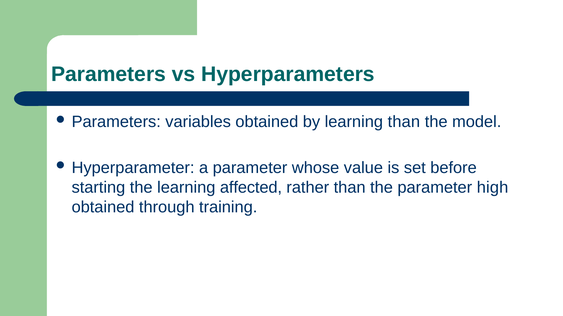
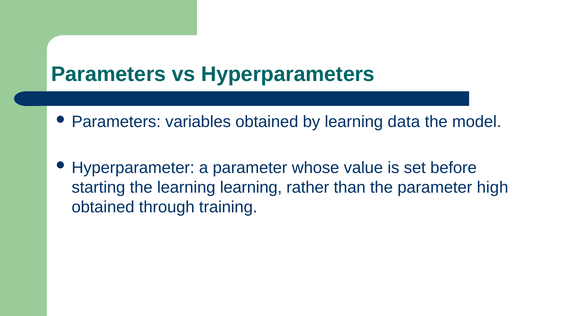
learning than: than -> data (404, 122)
learning affected: affected -> learning (251, 188)
